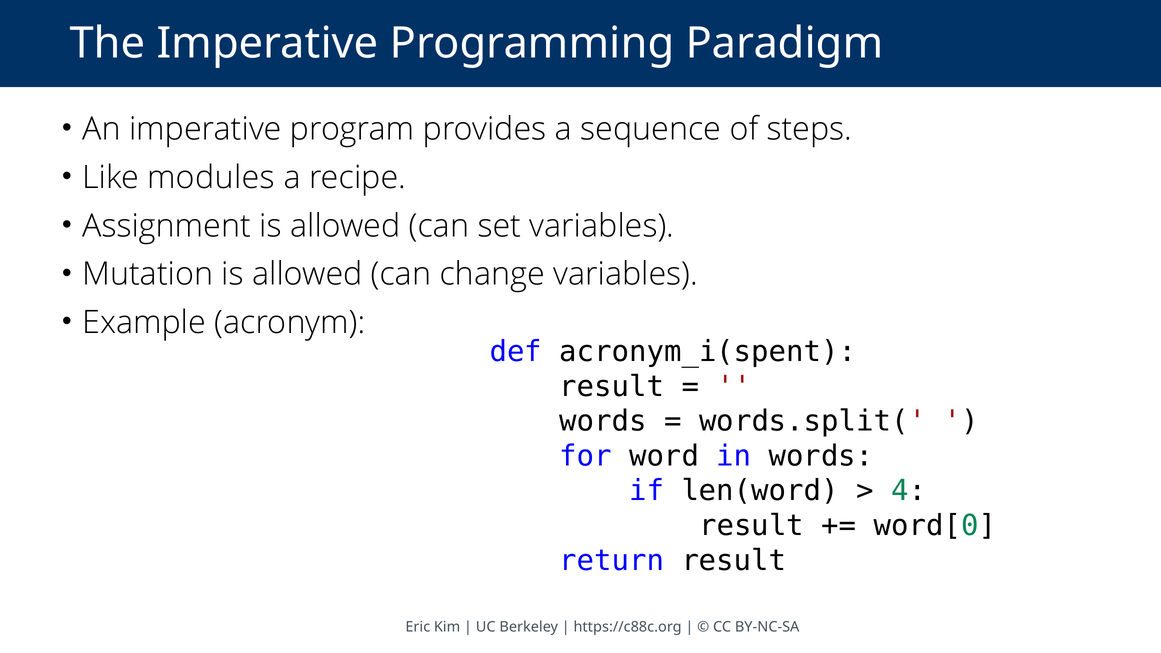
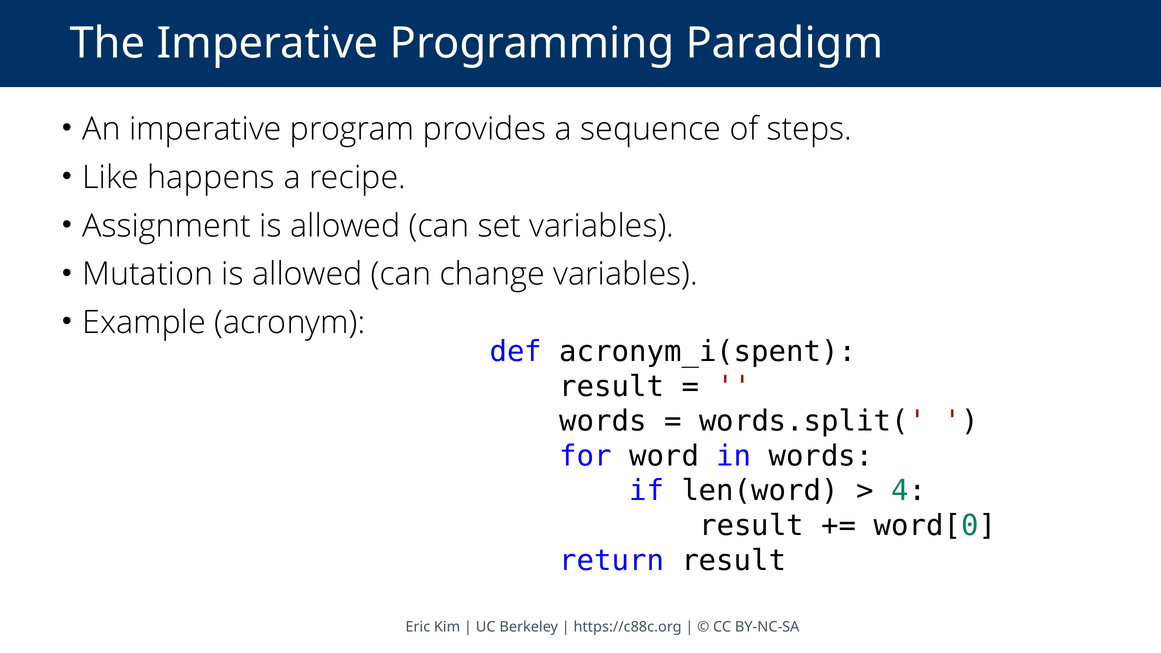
modules: modules -> happens (211, 177)
